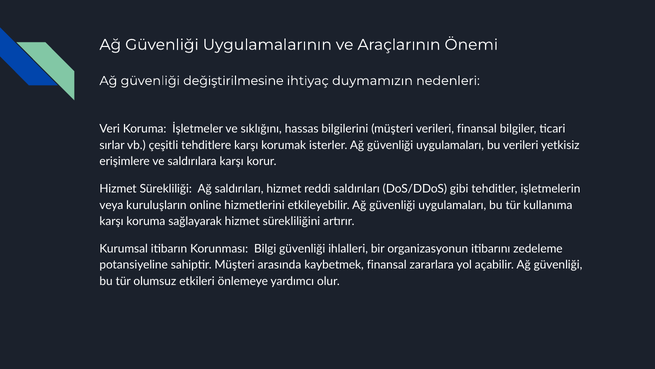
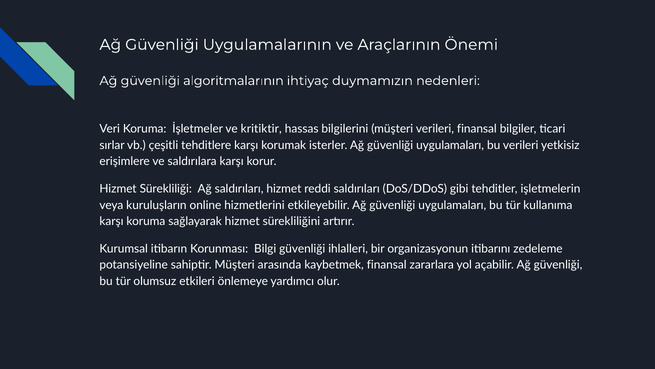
değiştirilmesine: değiştirilmesine -> algoritmalarının (233, 81)
sıklığını: sıklığını -> kritiktir (261, 129)
